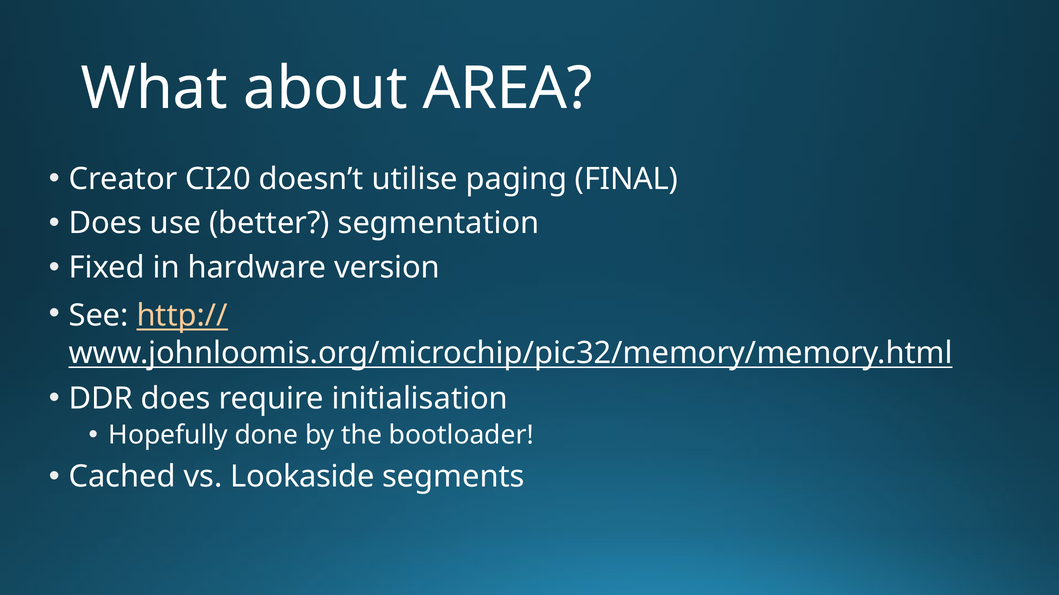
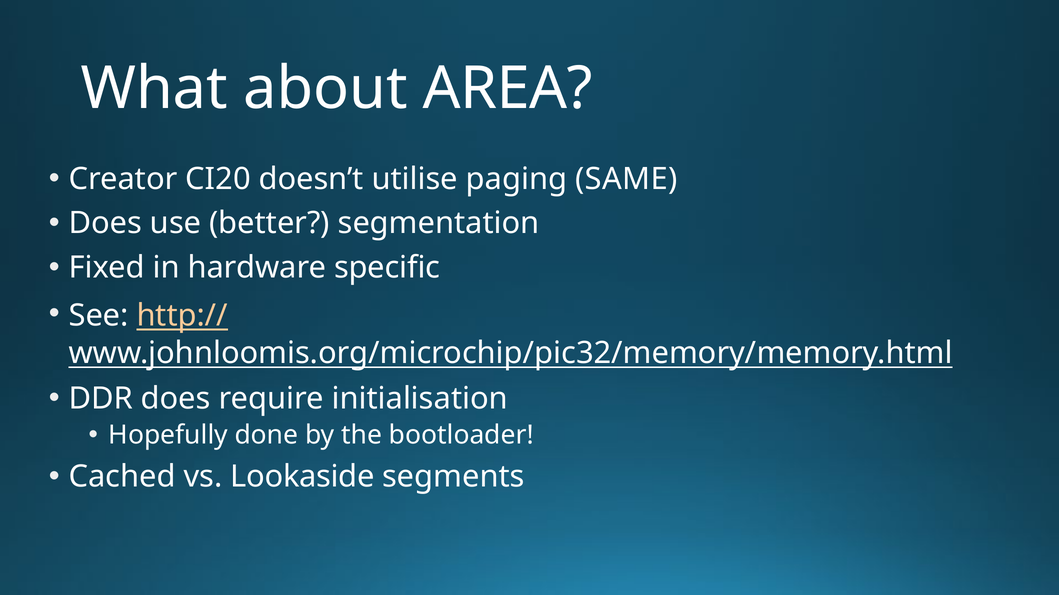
FINAL: FINAL -> SAME (626, 179)
version: version -> specific (387, 268)
